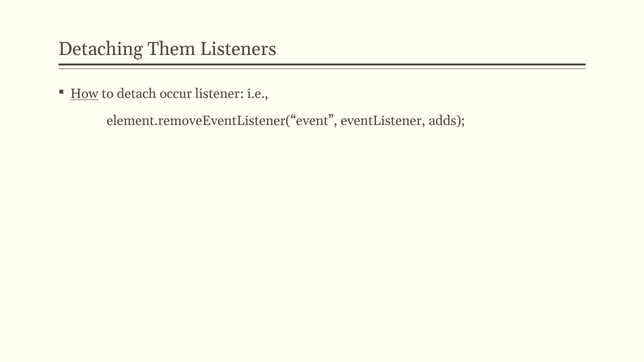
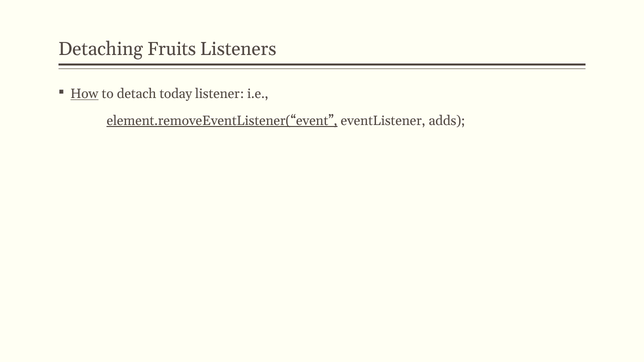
Them: Them -> Fruits (172, 49)
occur: occur -> today (176, 94)
element.removeEventListener(“event underline: none -> present (222, 121)
